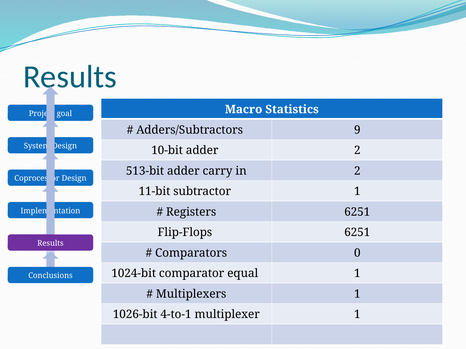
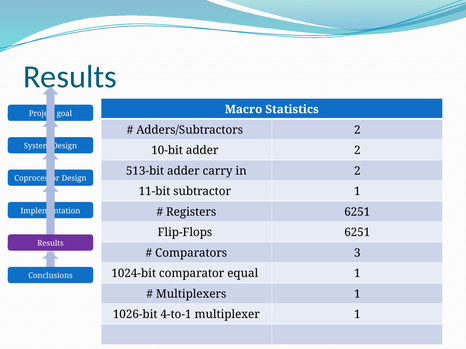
Adders/Subtractors 9: 9 -> 2 (357, 130)
0: 0 -> 3 (357, 253)
